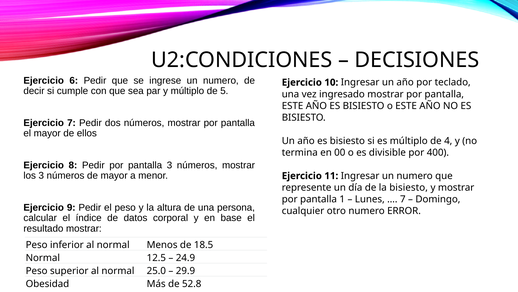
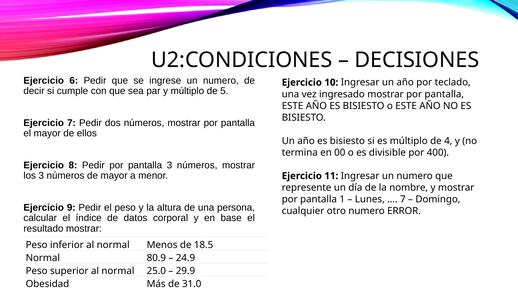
la bisiesto: bisiesto -> nombre (409, 187)
12.5: 12.5 -> 80.9 (156, 257)
52.8: 52.8 -> 31.0 (192, 283)
